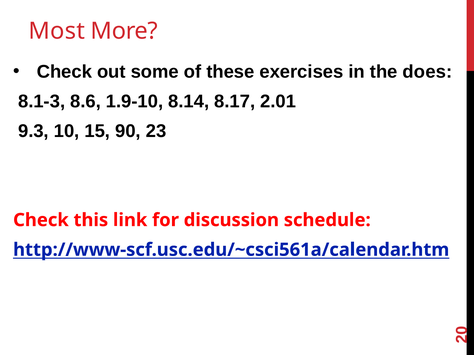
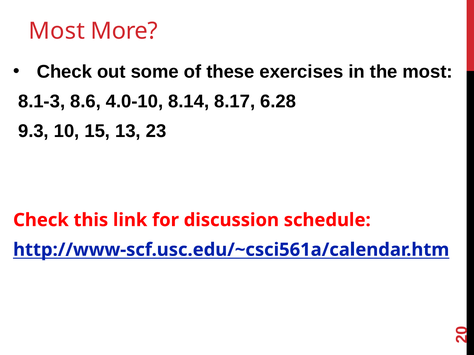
the does: does -> most (428, 72)
1.9-10: 1.9-10 -> 4.0-10 (135, 101)
2.01: 2.01 -> 6.28 (278, 101)
90: 90 -> 13 (128, 131)
